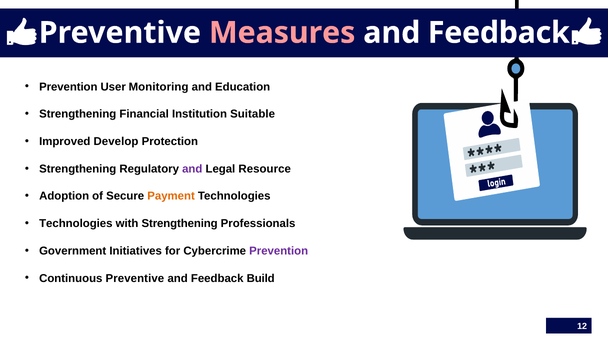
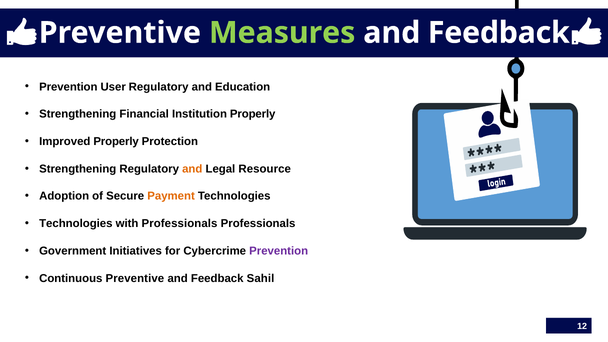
Measures colour: pink -> light green (282, 33)
User Monitoring: Monitoring -> Regulatory (159, 87)
Institution Suitable: Suitable -> Properly (253, 114)
Improved Develop: Develop -> Properly (116, 142)
and colour: purple -> orange (192, 169)
with Strengthening: Strengthening -> Professionals (180, 224)
Build: Build -> Sahil (261, 278)
